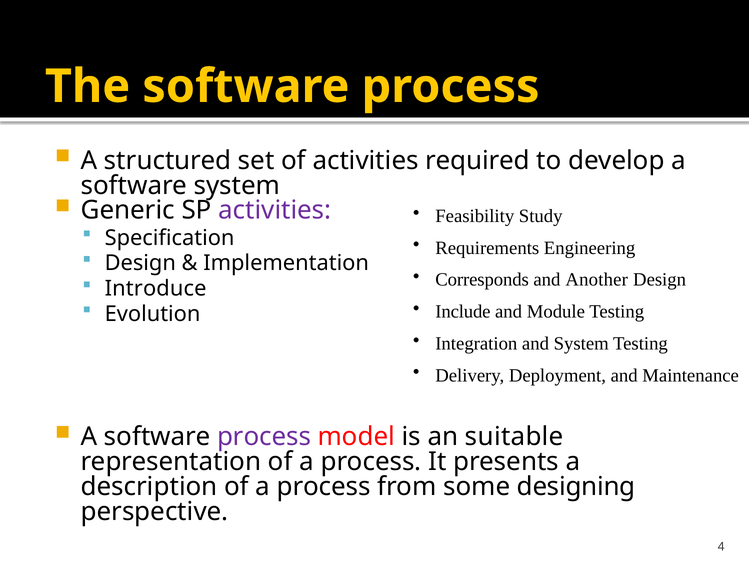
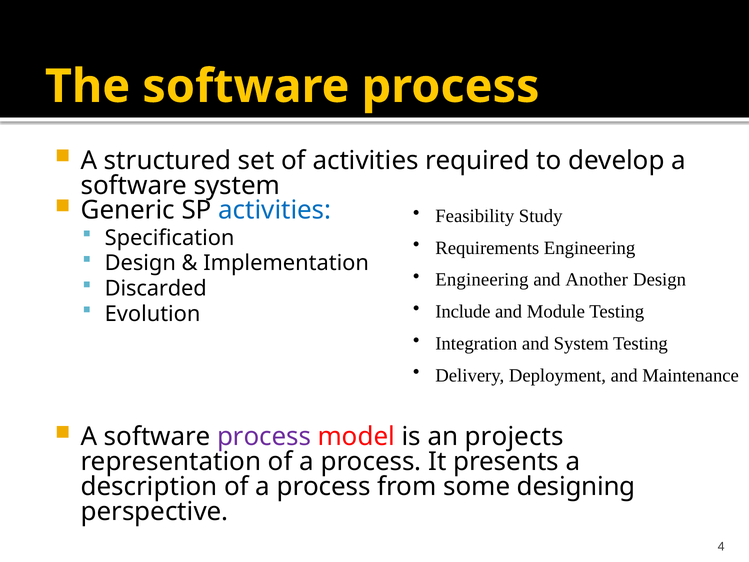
activities colour: purple -> blue (275, 210)
Corresponds: Corresponds -> Engineering (482, 280)
Introduce: Introduce -> Discarded (156, 288)
suitable: suitable -> projects (514, 436)
